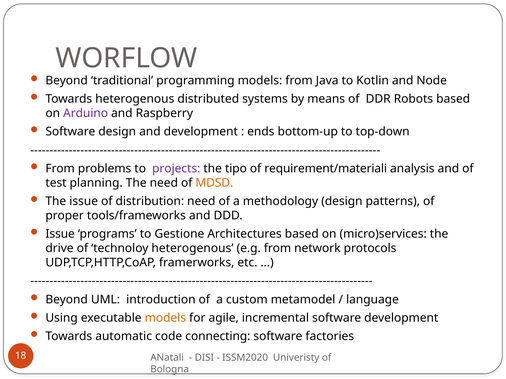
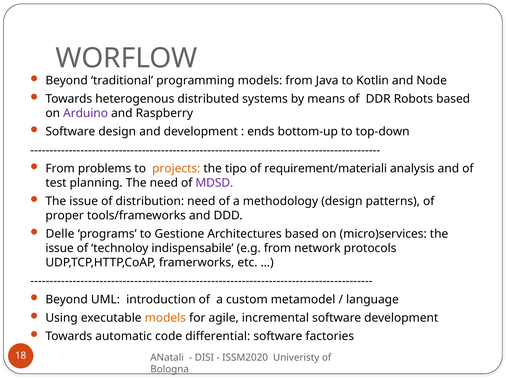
projects colour: purple -> orange (176, 169)
MDSD colour: orange -> purple (214, 183)
Issue: Issue -> Delle (60, 234)
drive: drive -> issue (60, 249)
technoloy heterogenous: heterogenous -> indispensabile (193, 249)
connecting: connecting -> differential (218, 337)
